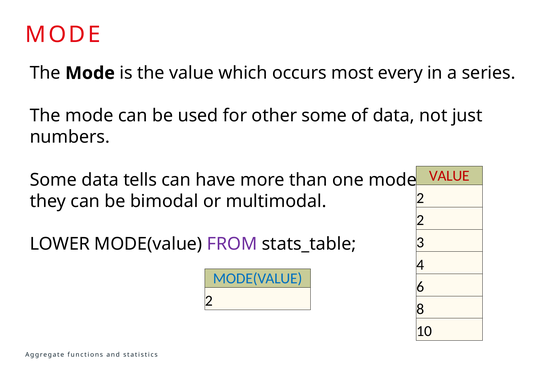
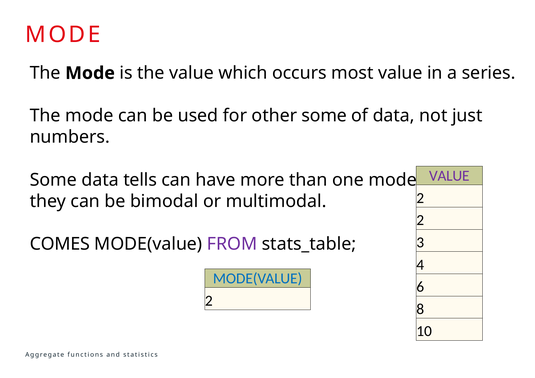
most every: every -> value (400, 73)
VALUE colour: red -> purple (449, 176)
LOWER: LOWER -> COMES (60, 244)
